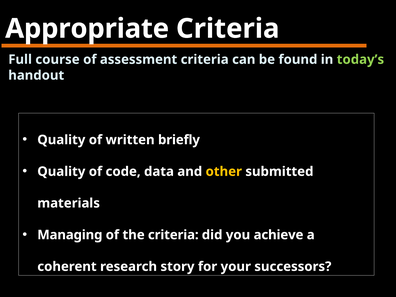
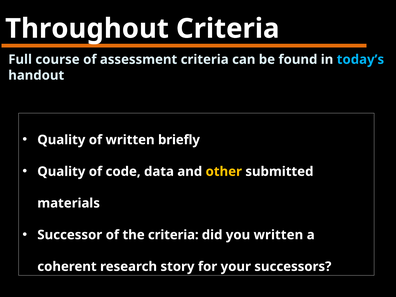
Appropriate: Appropriate -> Throughout (87, 29)
today’s colour: light green -> light blue (360, 59)
Managing: Managing -> Successor (70, 235)
you achieve: achieve -> written (278, 235)
